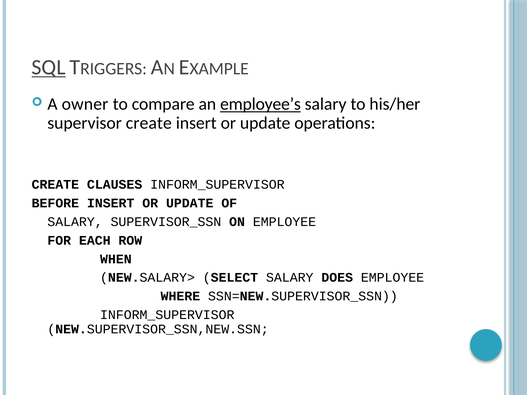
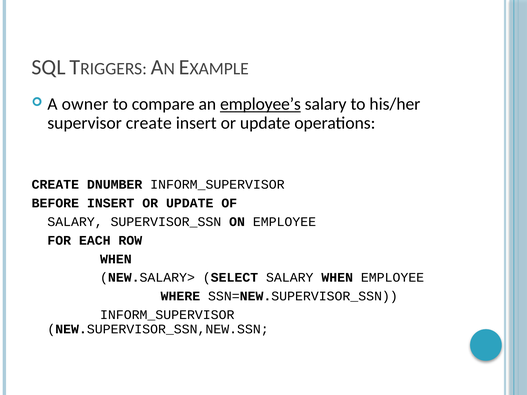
SQL underline: present -> none (49, 67)
CLAUSES: CLAUSES -> DNUMBER (115, 185)
SALARY DOES: DOES -> WHEN (337, 278)
